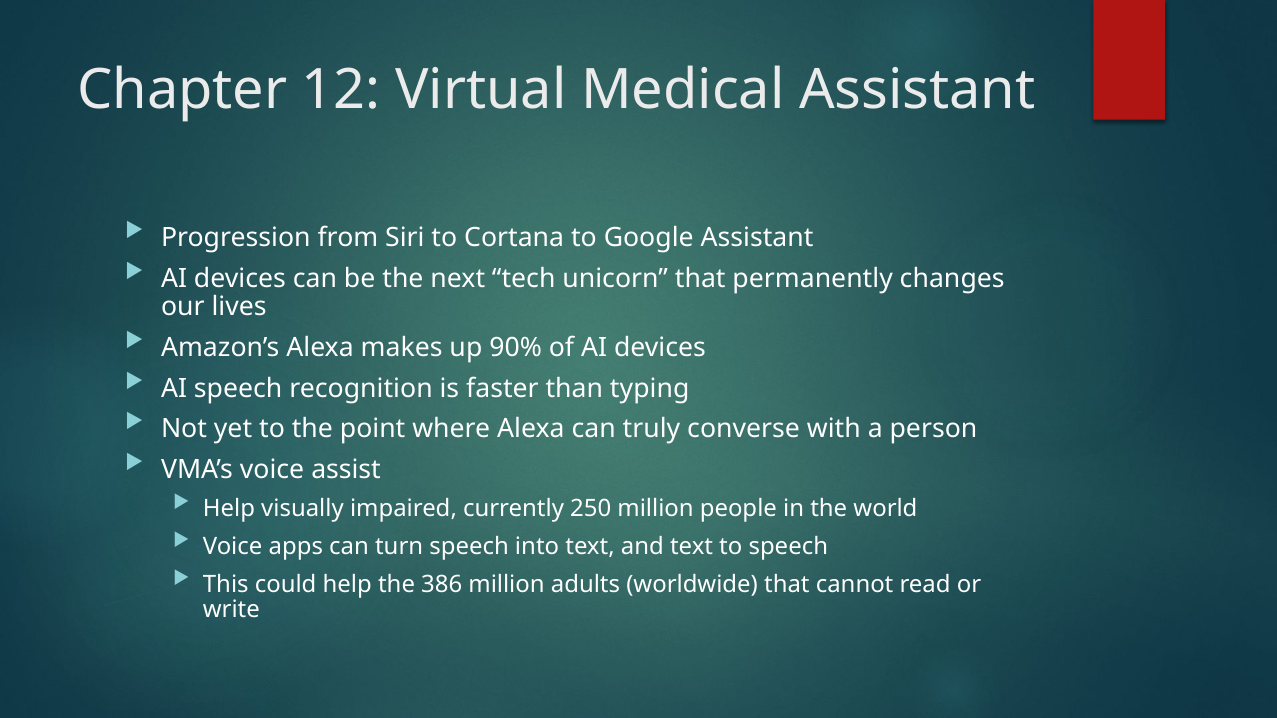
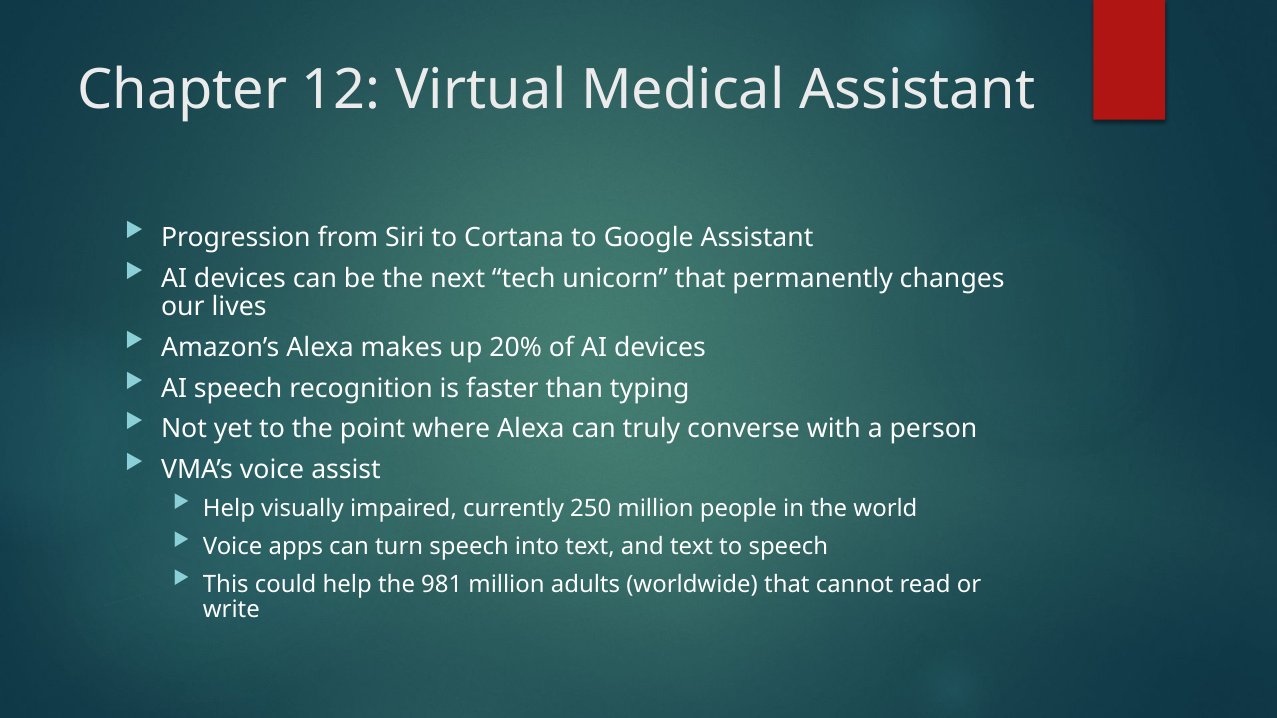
90%: 90% -> 20% (516, 348)
386: 386 -> 981 (442, 584)
